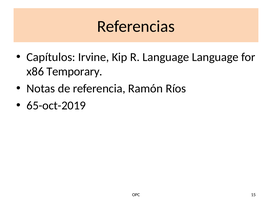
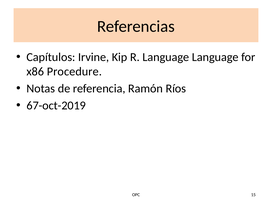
Temporary: Temporary -> Procedure (74, 72)
65-oct-2019: 65-oct-2019 -> 67-oct-2019 (56, 105)
